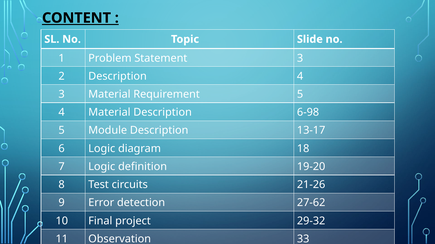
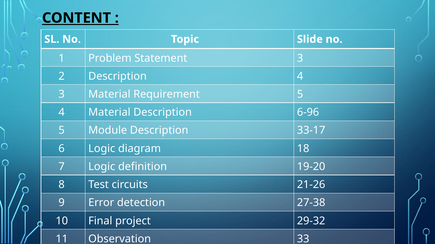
6-98: 6-98 -> 6-96 (308, 113)
13-17: 13-17 -> 33-17 (311, 131)
27-62: 27-62 -> 27-38 (311, 203)
